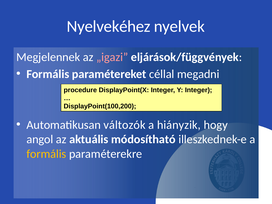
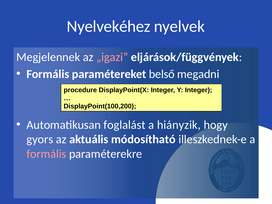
céllal: céllal -> belső (162, 74)
változók: változók -> foglalást (125, 125)
angol: angol -> gyors (40, 139)
formális colour: yellow -> pink (46, 154)
